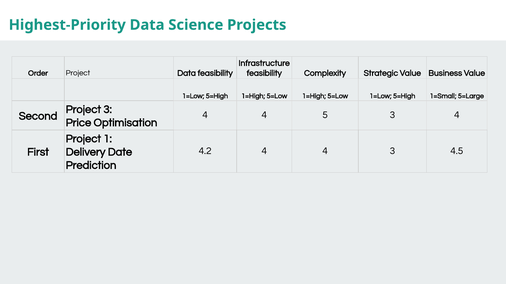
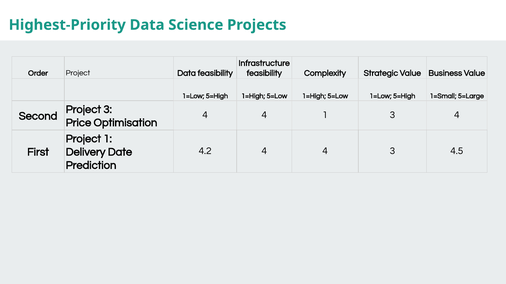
4 5: 5 -> 1 (325, 115)
